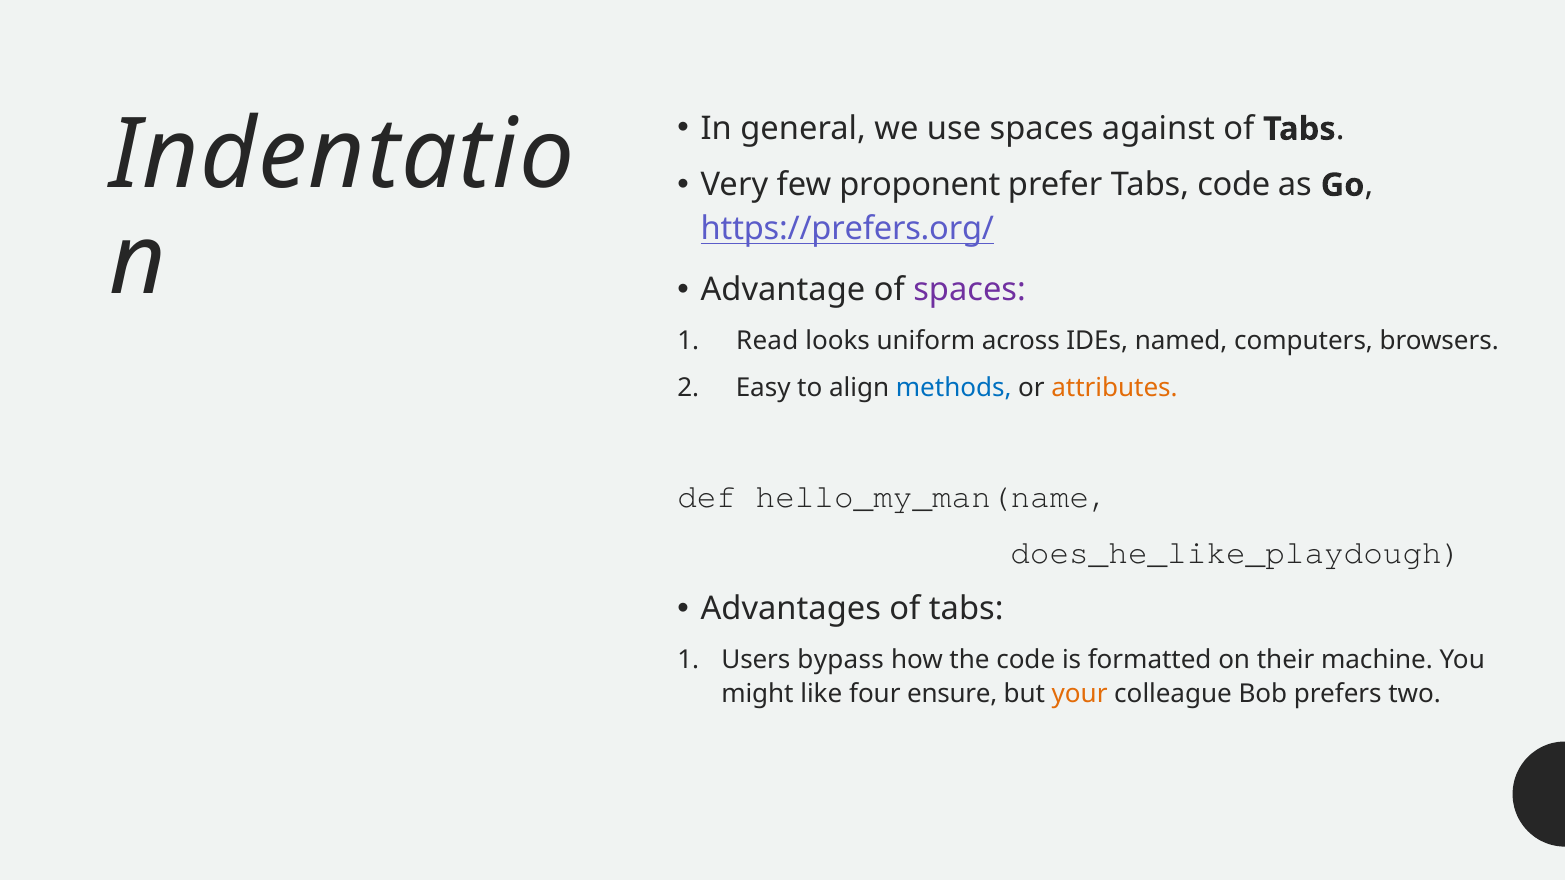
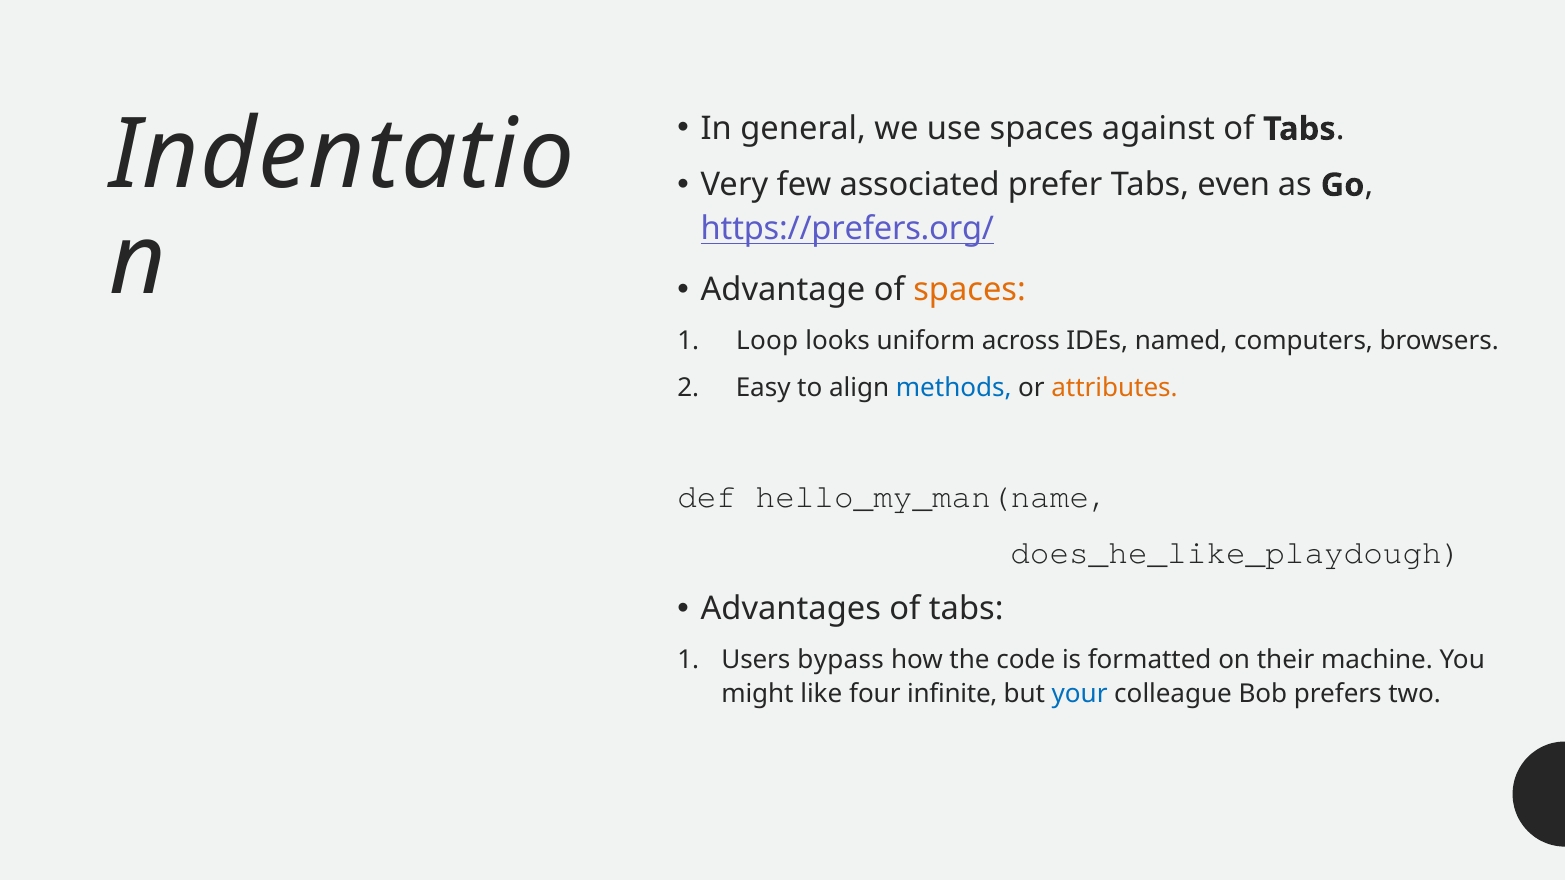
proponent: proponent -> associated (920, 185)
Tabs code: code -> even (1234, 185)
spaces colour: purple -> orange (970, 290)
Read: Read -> Loop (767, 341)
ensure: ensure -> infinite (952, 695)
your colour: orange -> blue (1080, 695)
